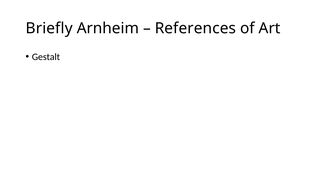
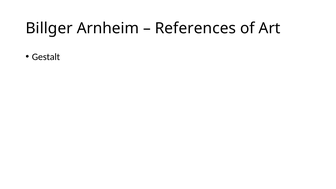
Briefly: Briefly -> Billger (49, 28)
